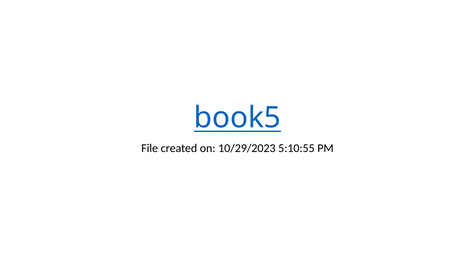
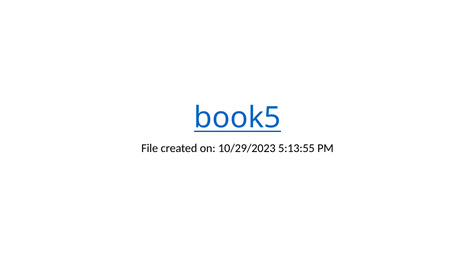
5:10:55: 5:10:55 -> 5:13:55 (296, 148)
